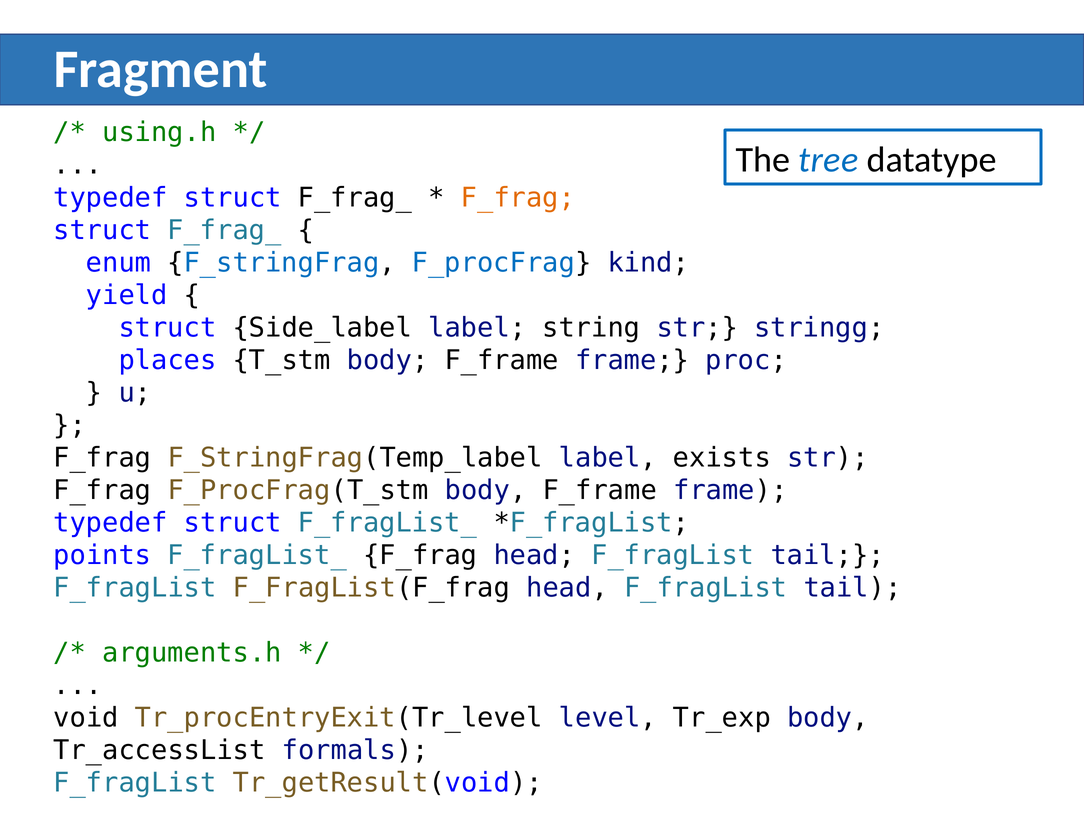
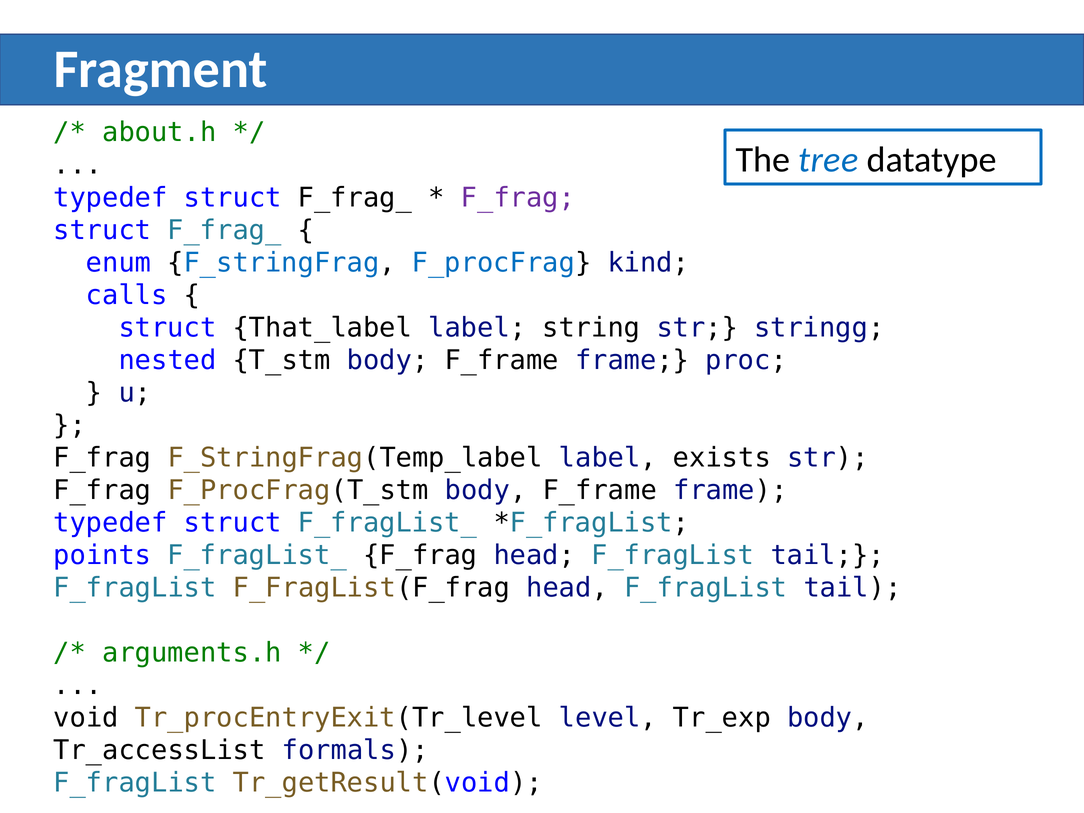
using.h: using.h -> about.h (159, 133)
F_frag colour: orange -> purple (518, 198)
yield: yield -> calls (127, 295)
Side_label: Side_label -> That_label (322, 328)
places: places -> nested (168, 360)
